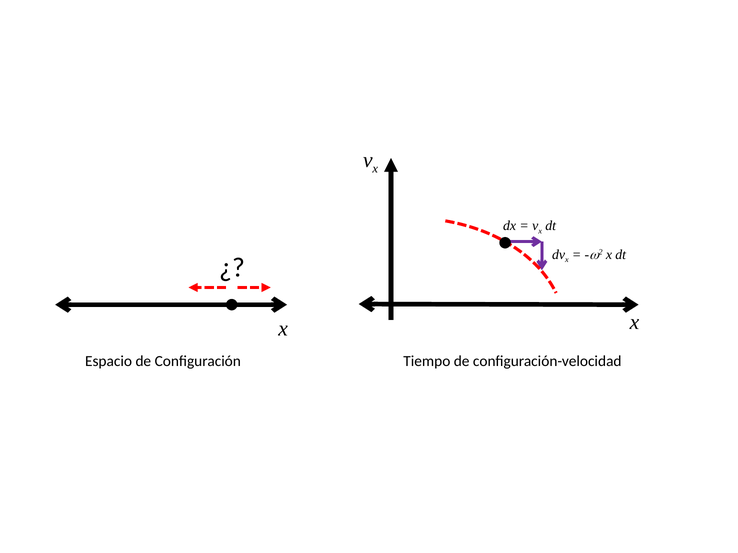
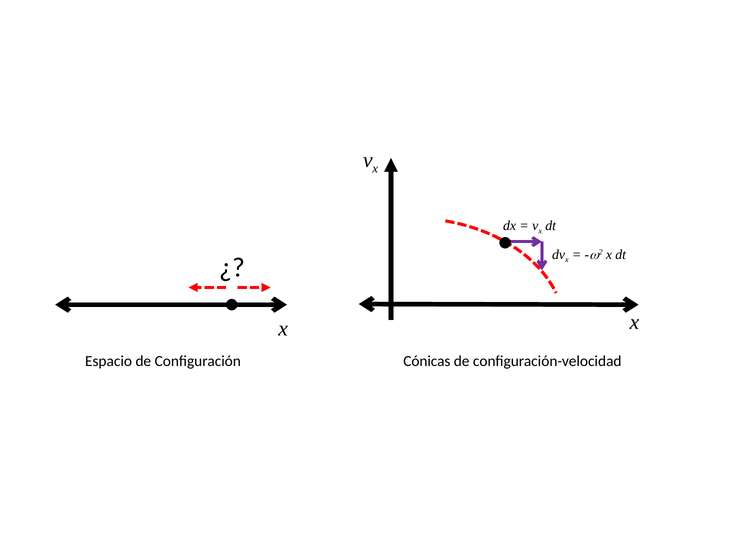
Tiempo: Tiempo -> Cónicas (427, 361)
